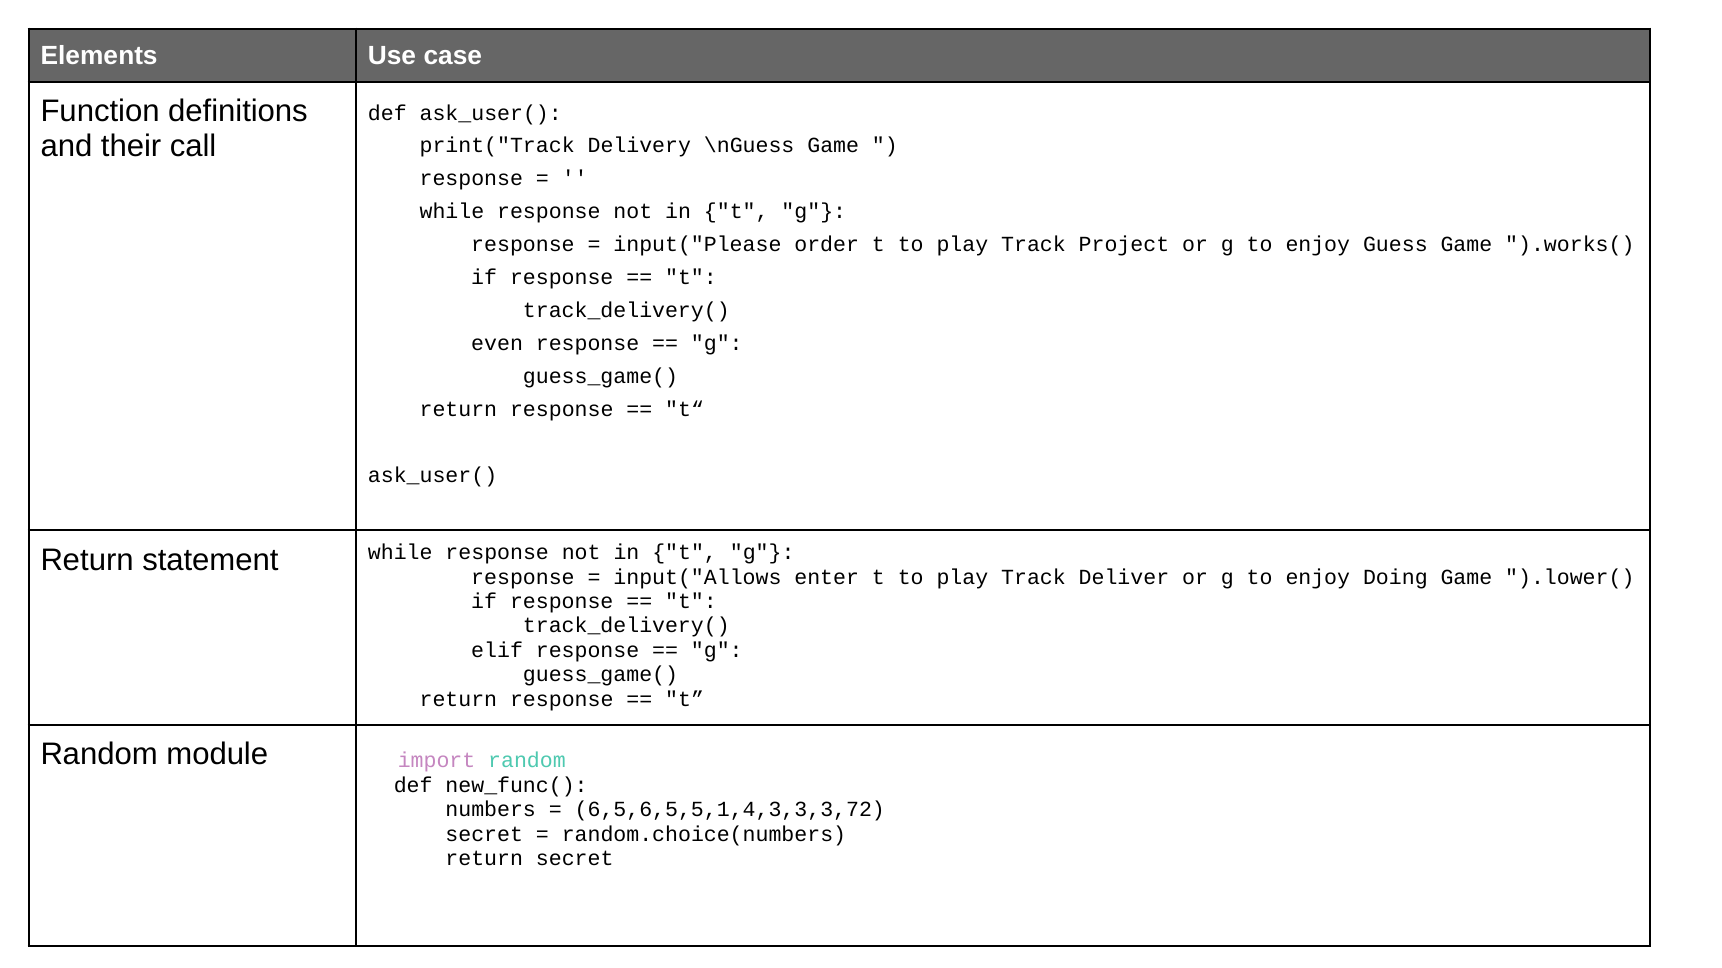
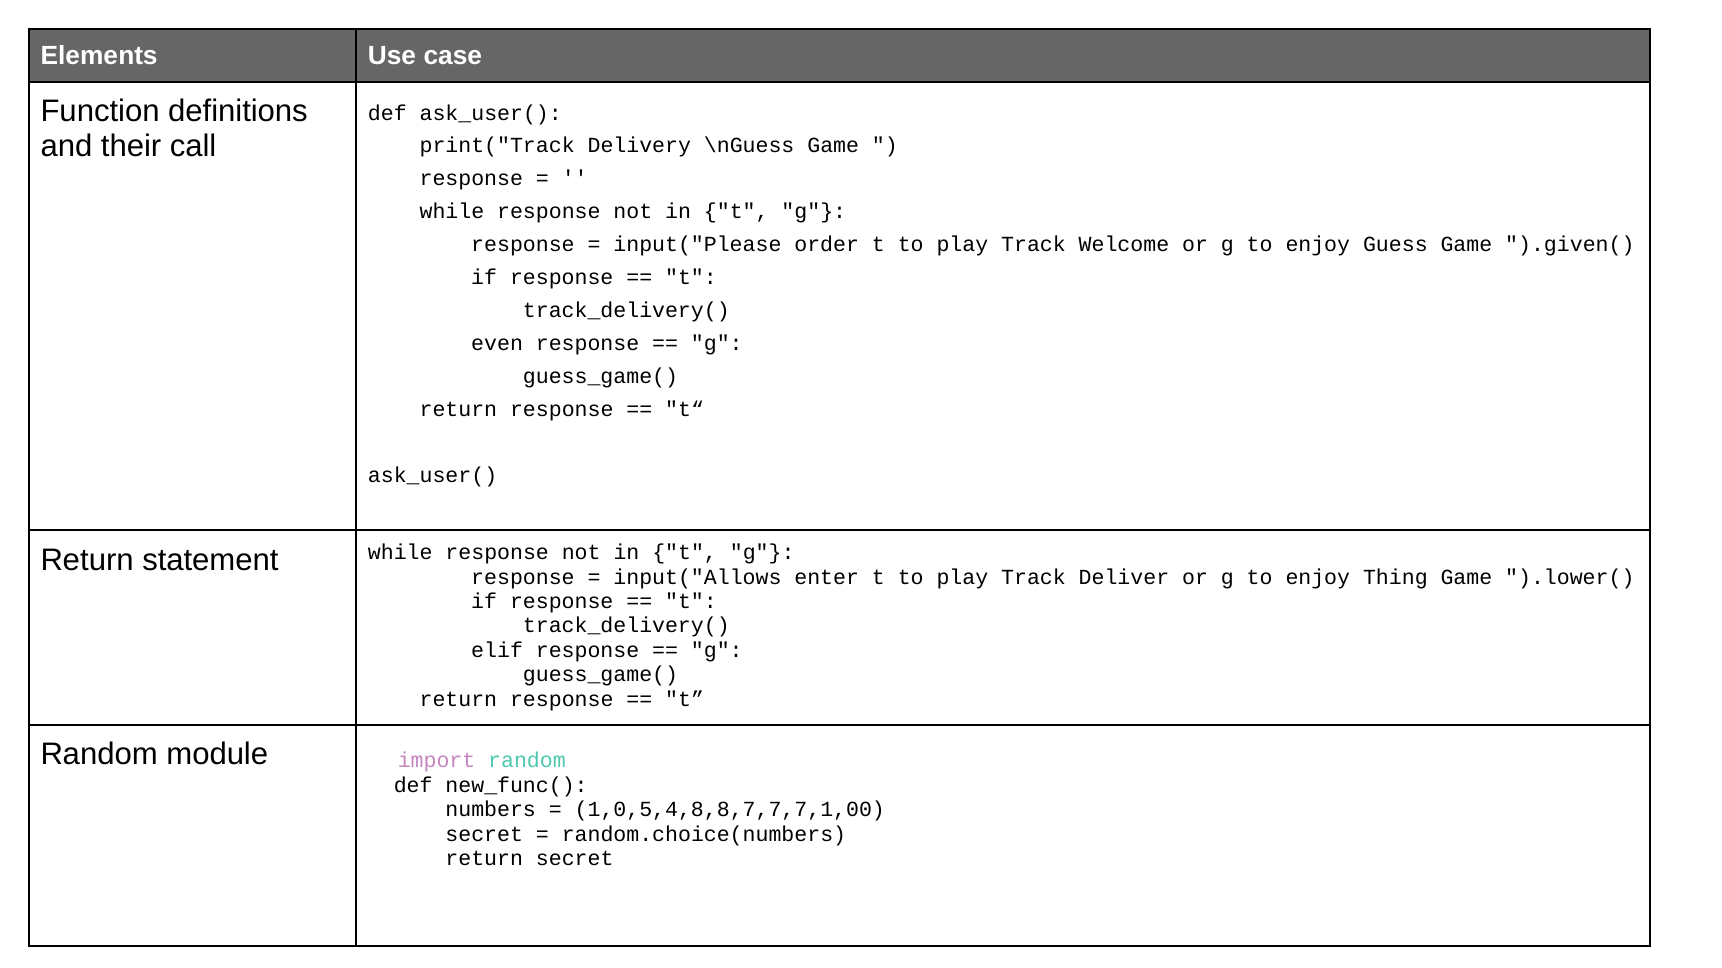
Project: Project -> Welcome (1124, 245)
).works(: ).works( -> ).given( (1570, 245)
Doing: Doing -> Thing (1395, 577)
6,5,6,5,5,1,4,3,3,3,72: 6,5,6,5,5,1,4,3,3,3,72 -> 1,0,5,4,8,8,7,7,7,1,00 (730, 810)
